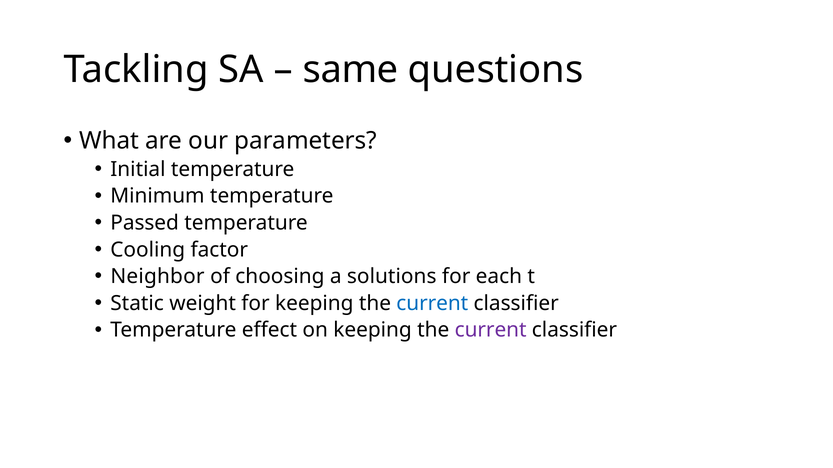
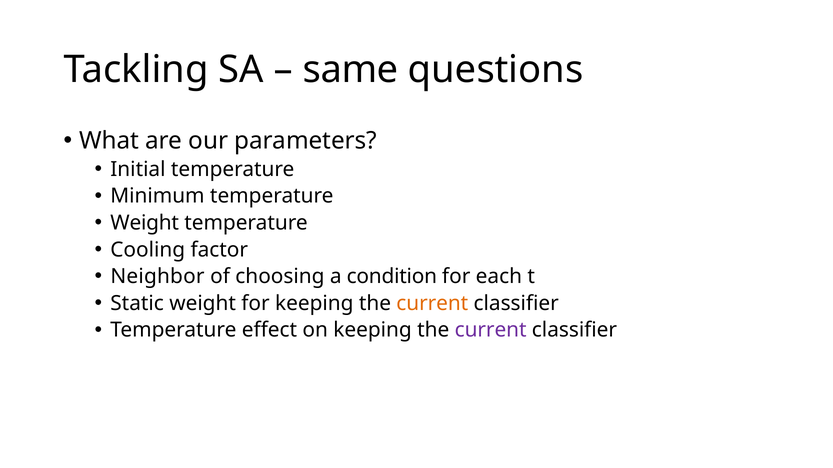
Passed: Passed -> Weight (145, 223)
solutions: solutions -> condition (392, 277)
current colour: blue -> orange (432, 304)
